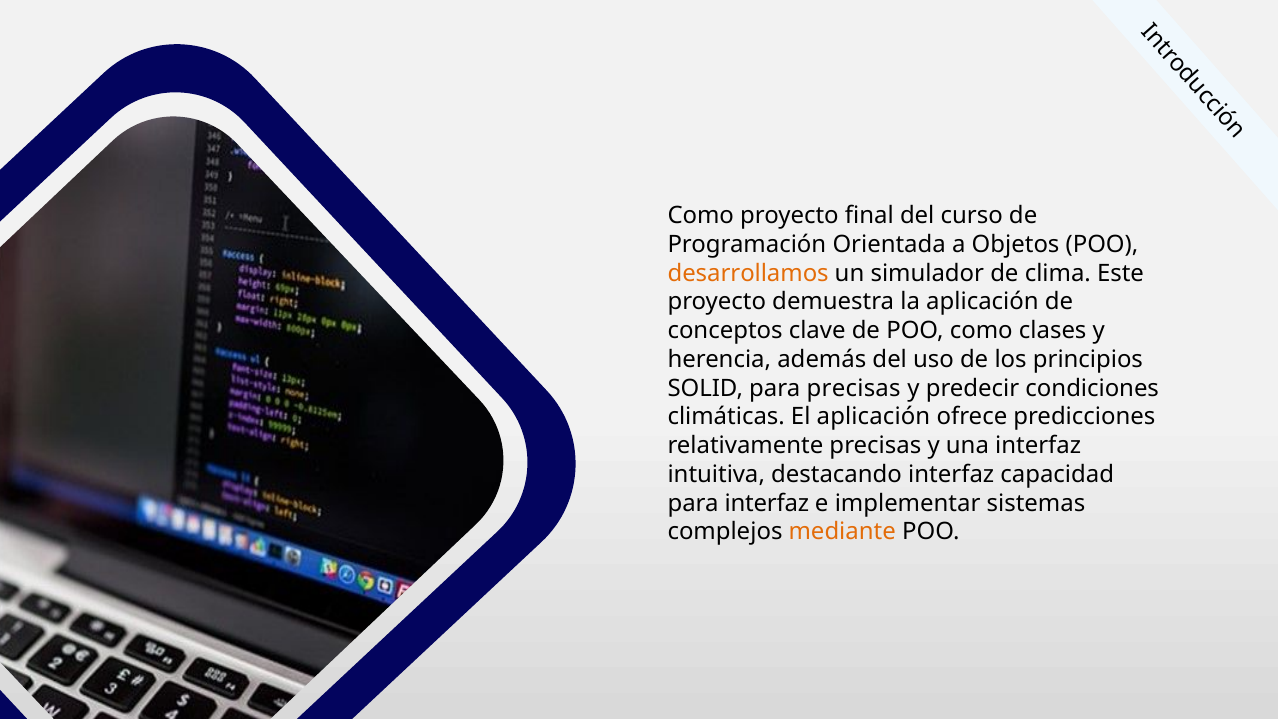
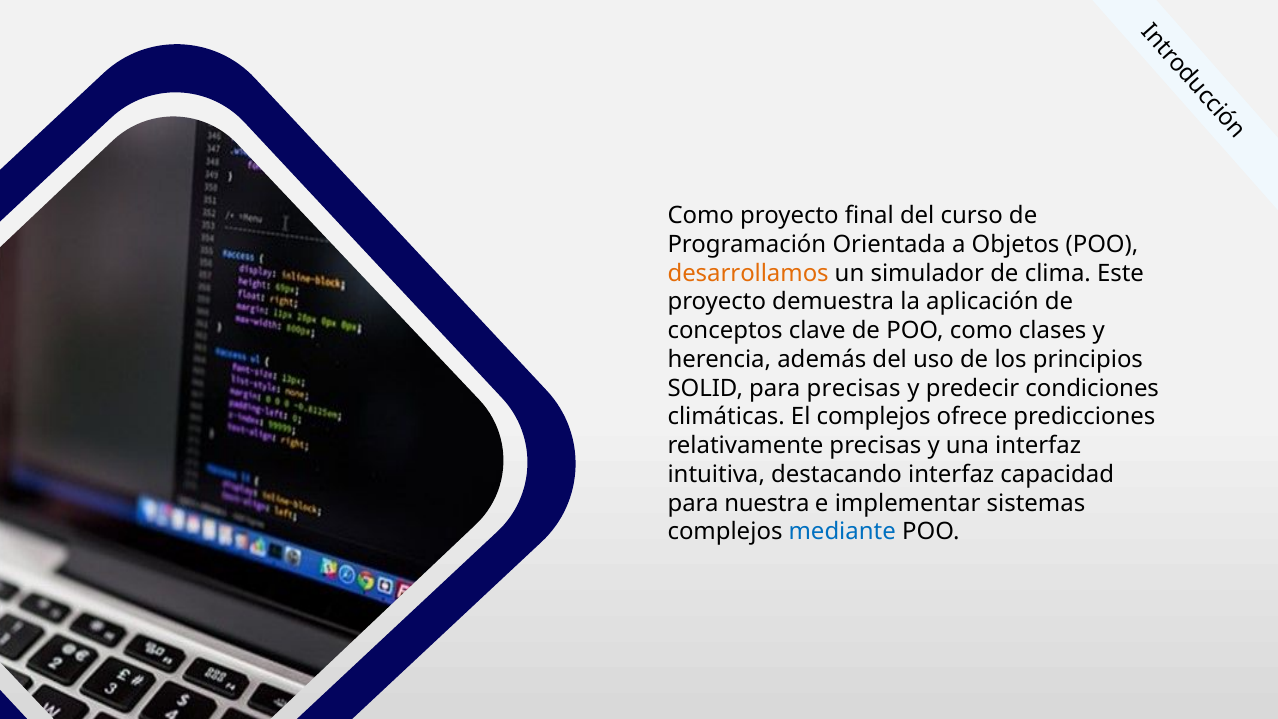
El aplicación: aplicación -> complejos (874, 417)
para interfaz: interfaz -> nuestra (767, 503)
mediante colour: orange -> blue (842, 532)
